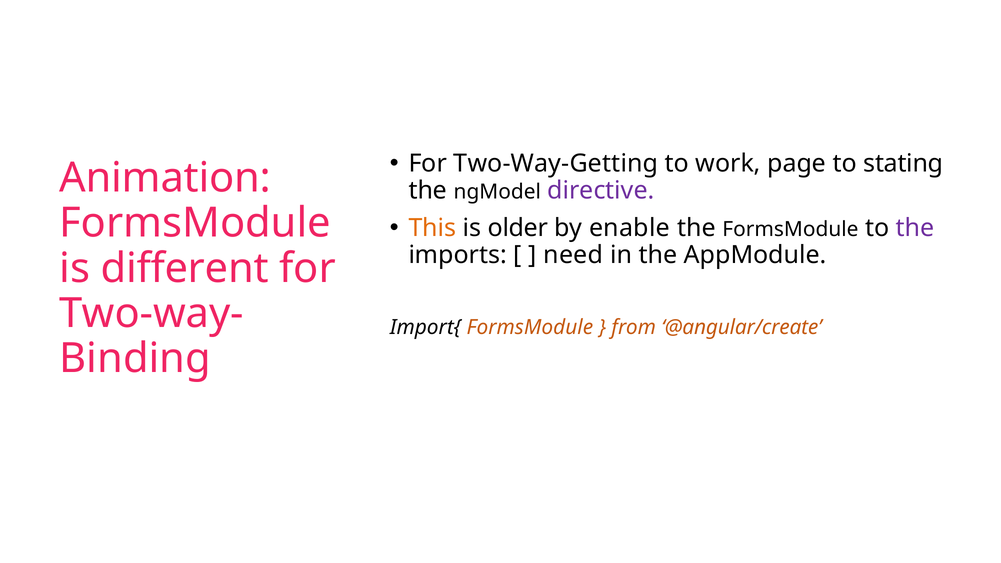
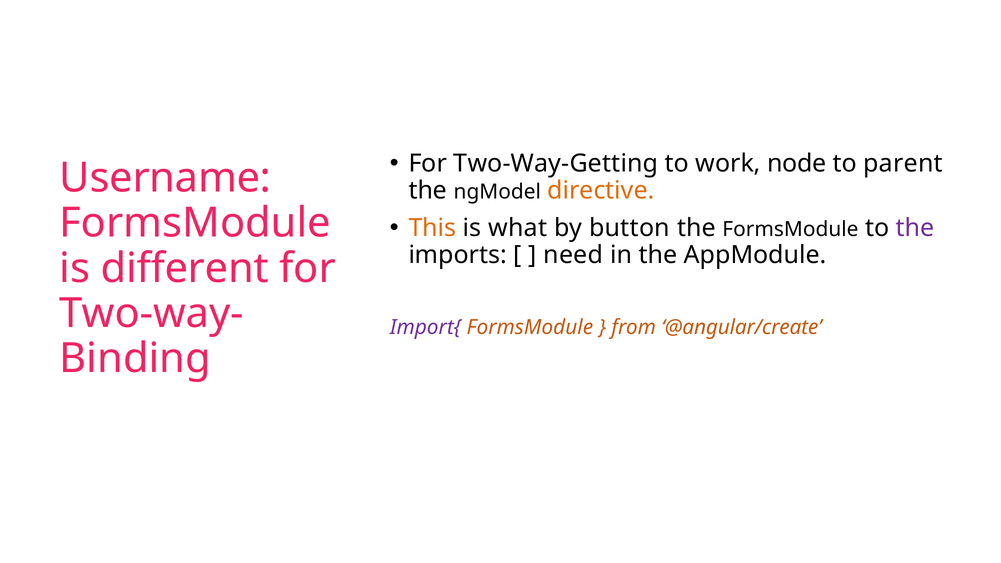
page: page -> node (797, 163)
stating: stating -> parent (903, 163)
Animation: Animation -> Username (165, 178)
directive colour: purple -> orange (601, 191)
older: older -> what (518, 228)
enable: enable -> button (629, 228)
Import{ colour: black -> purple (425, 328)
